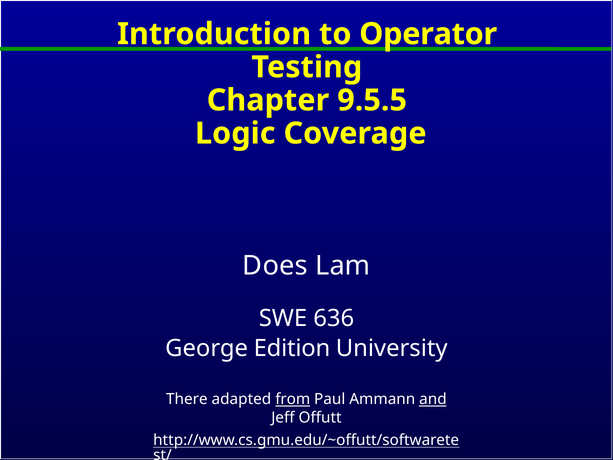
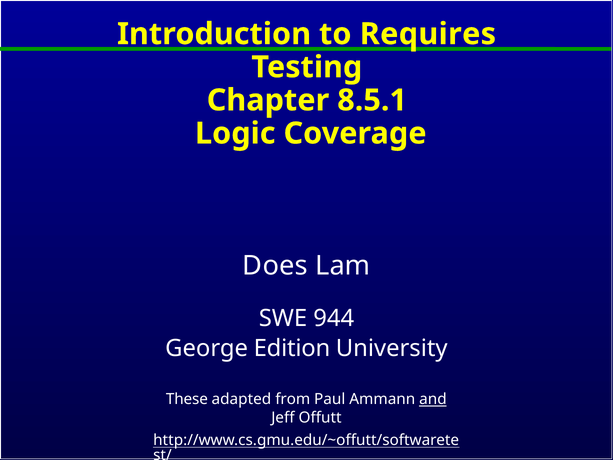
Operator: Operator -> Requires (428, 34)
9.5.5: 9.5.5 -> 8.5.1 (372, 100)
636: 636 -> 944 (334, 318)
There: There -> These (187, 399)
from underline: present -> none (293, 399)
